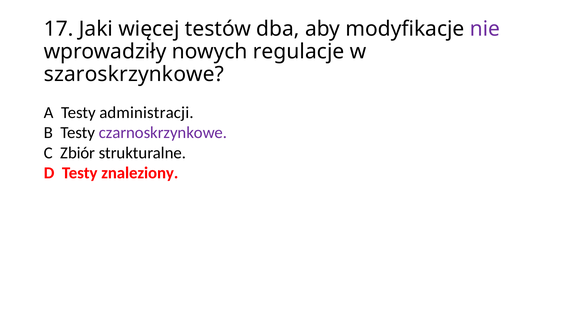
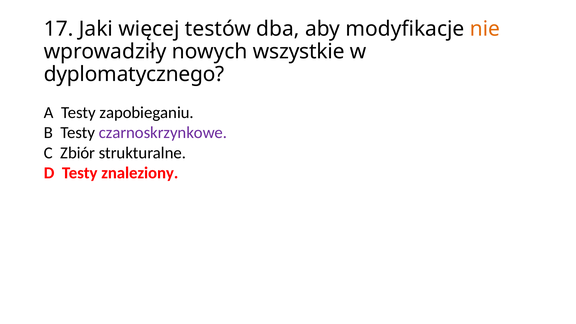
nie colour: purple -> orange (485, 29)
regulacje: regulacje -> wszystkie (299, 52)
szaroskrzynkowe: szaroskrzynkowe -> dyplomatycznego (134, 74)
administracji: administracji -> zapobieganiu (147, 113)
